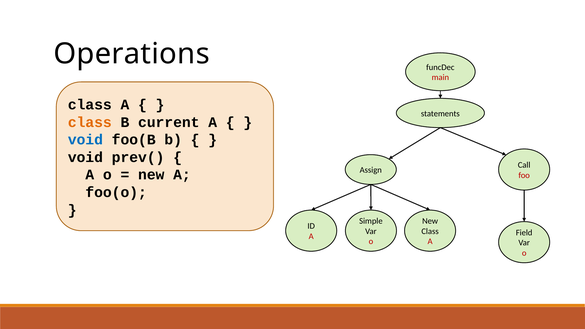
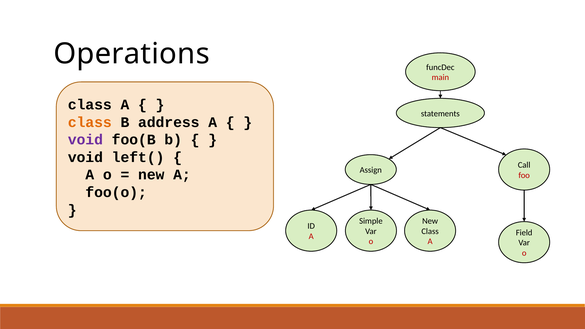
current: current -> address (169, 122)
void colour: blue -> purple (85, 140)
prev(: prev( -> left( (138, 157)
